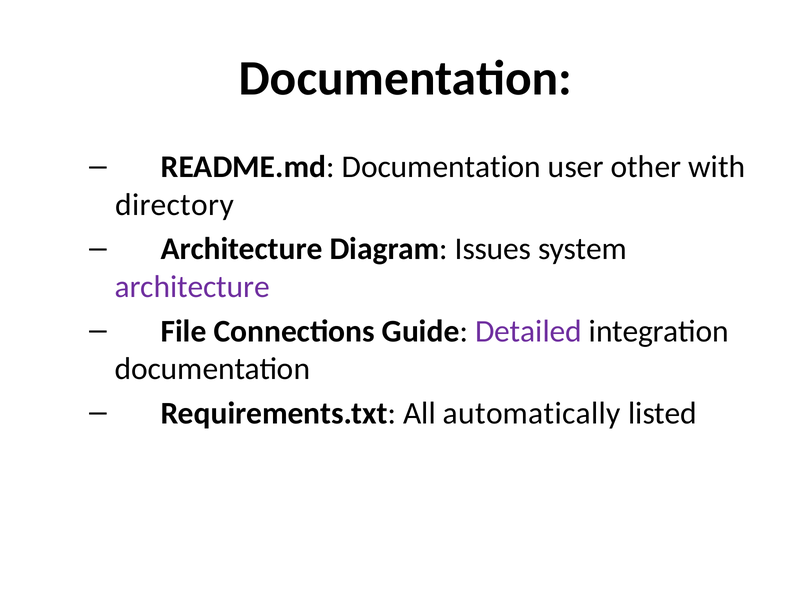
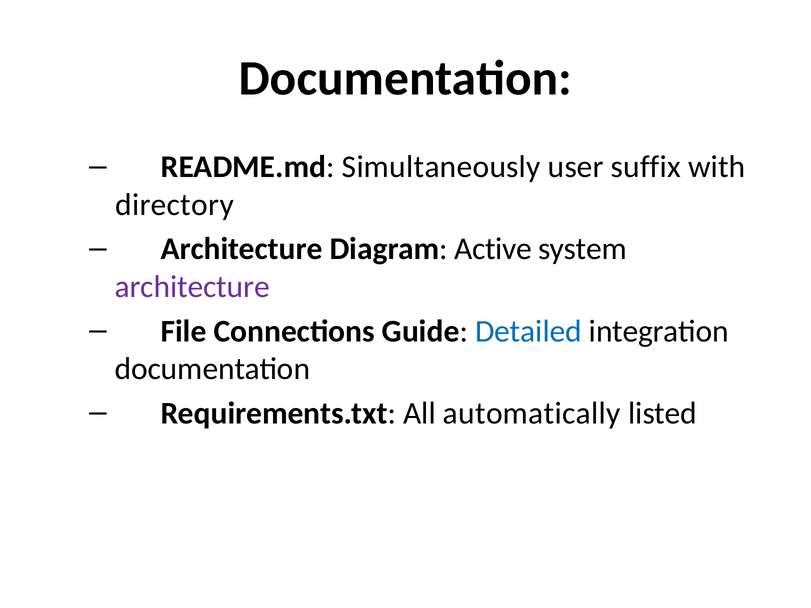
Documentation: Documentation -> Simultaneously (441, 167)
other: other -> suffix (646, 167)
Issues: Issues -> Active (493, 249)
Detailed colour: purple -> blue (528, 331)
